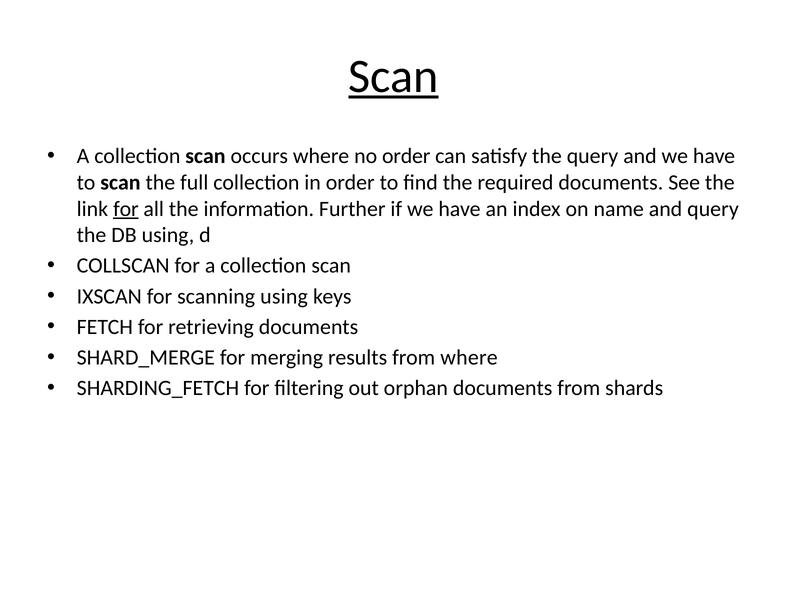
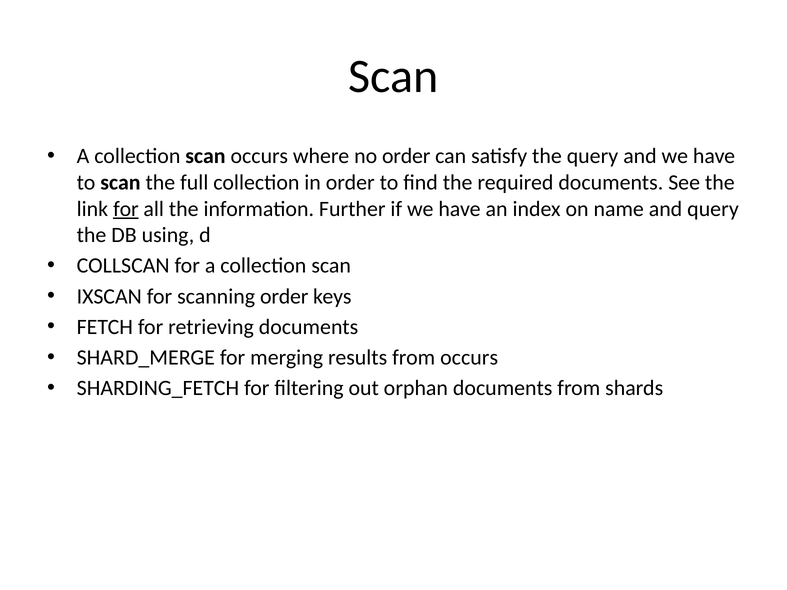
Scan underline: present -> none (393, 76)
scanning using: using -> order (284, 296)
from where: where -> occurs (469, 358)
